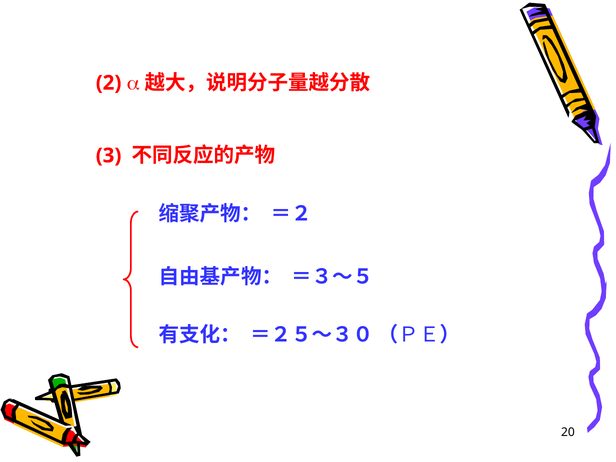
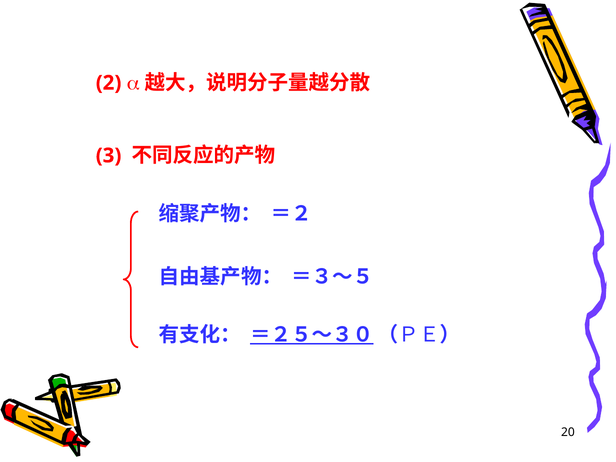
＝２５～３０ underline: none -> present (312, 335)
